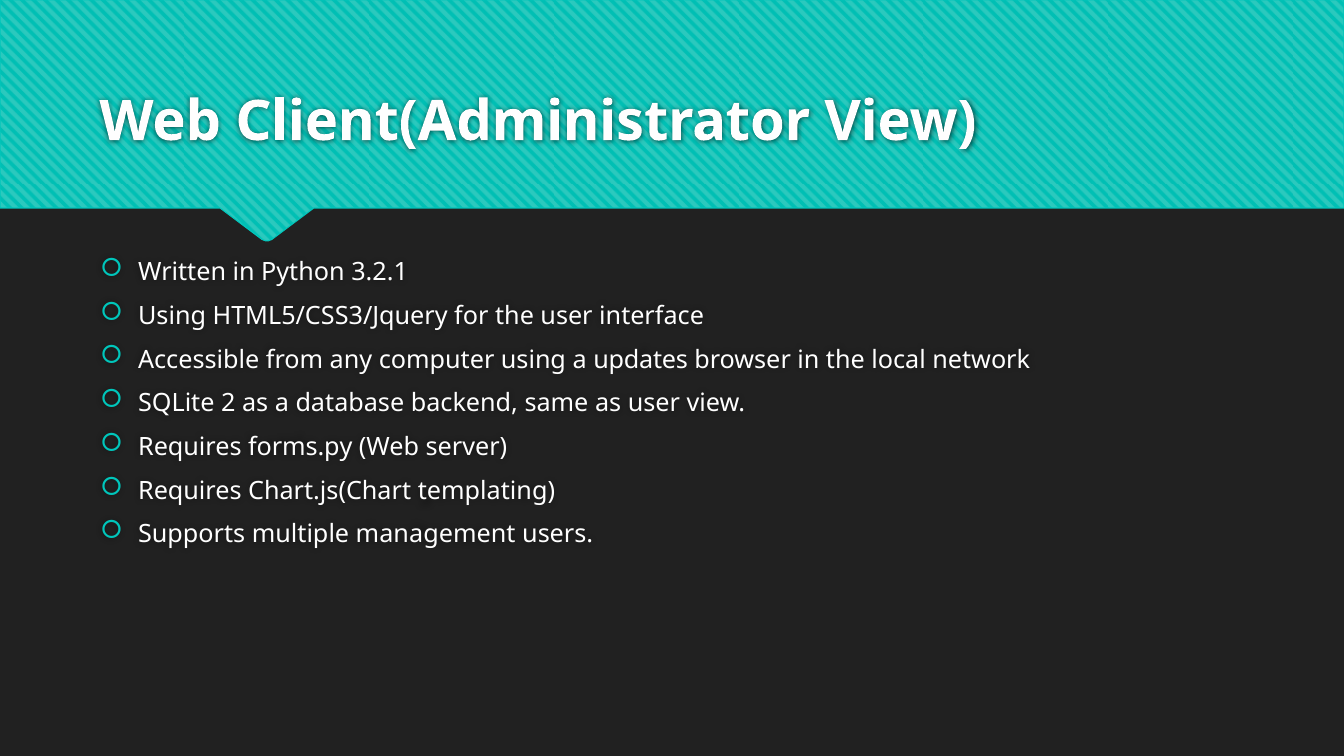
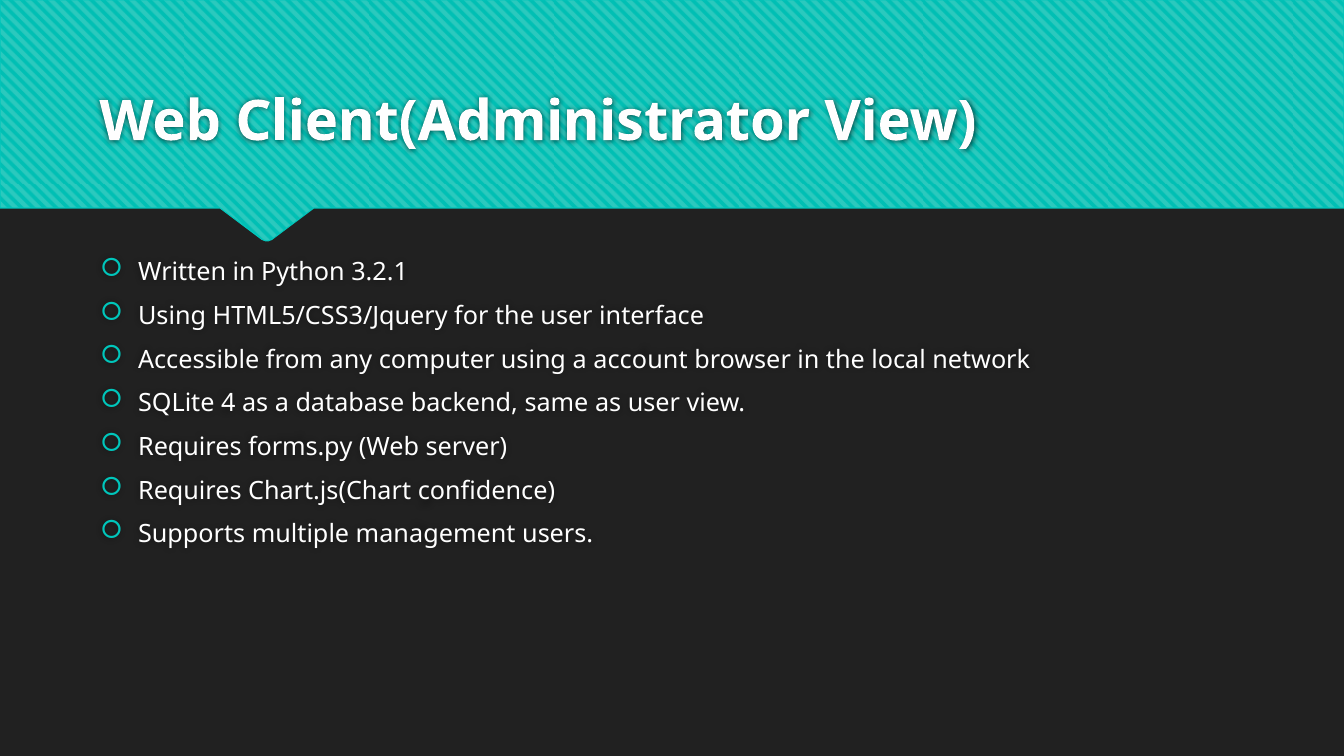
updates: updates -> account (641, 360)
2: 2 -> 4 (228, 403)
templating: templating -> confidence (486, 491)
